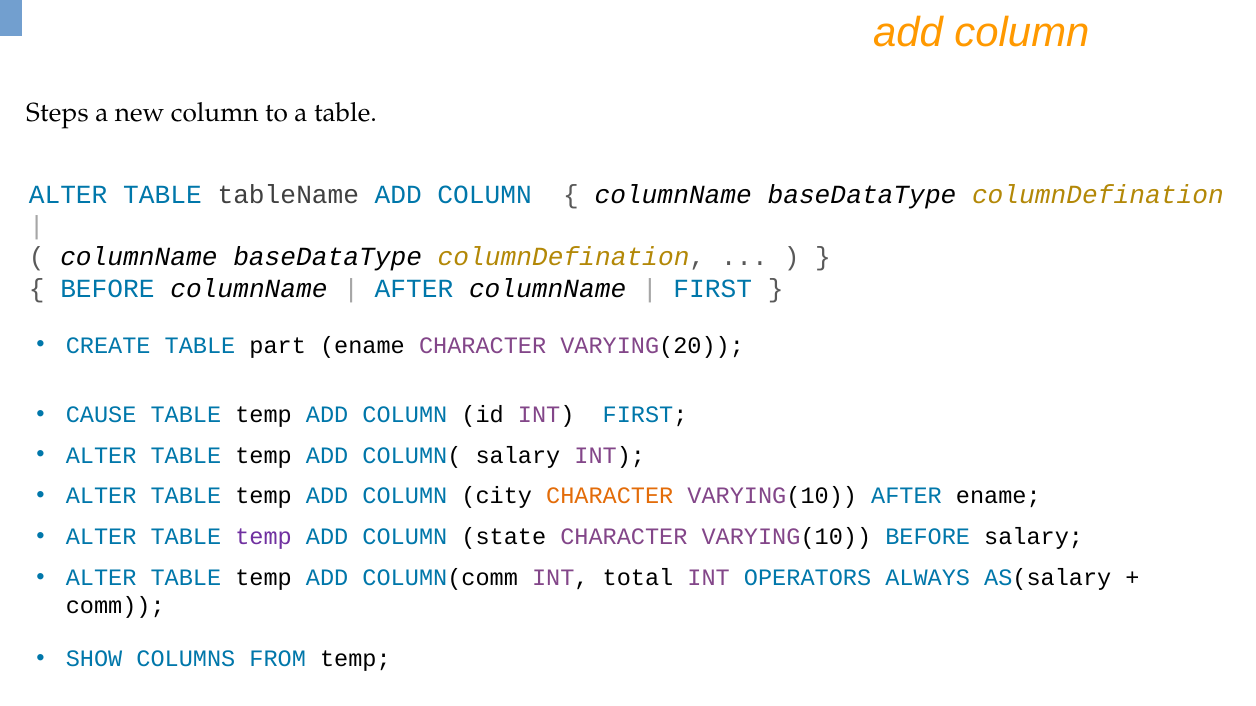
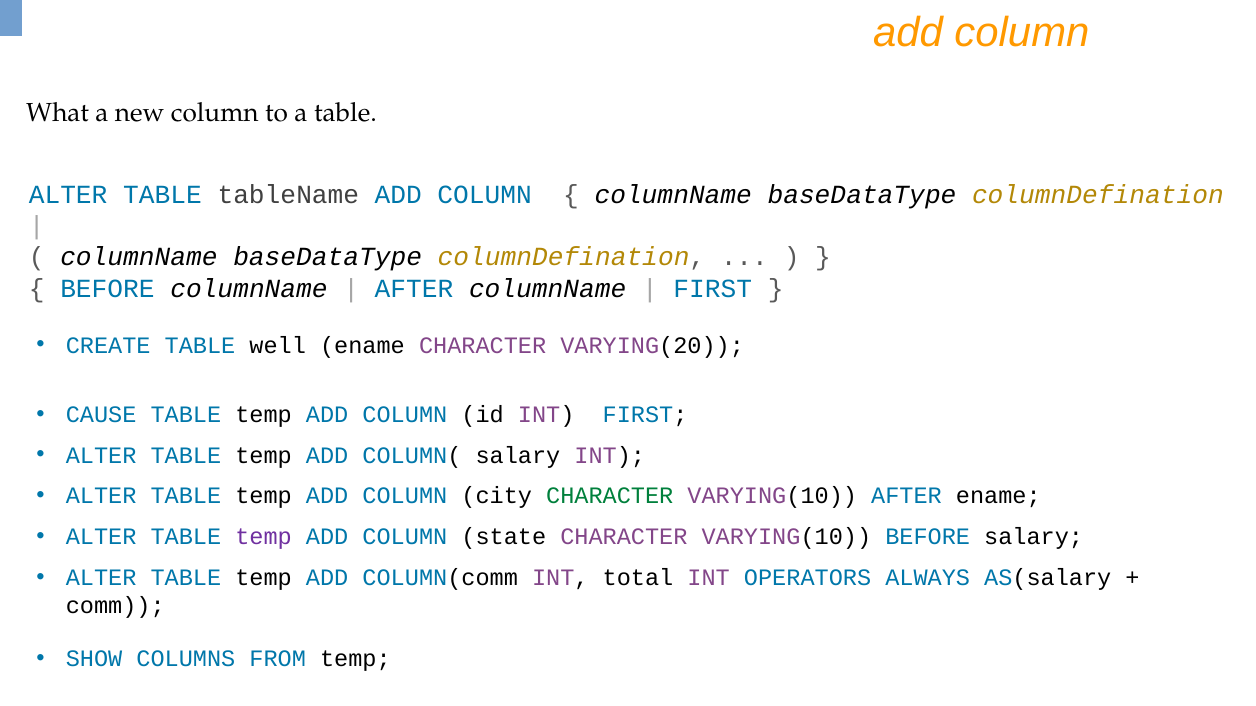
Steps: Steps -> What (58, 112)
part: part -> well (278, 346)
CHARACTER colour: orange -> green (610, 496)
